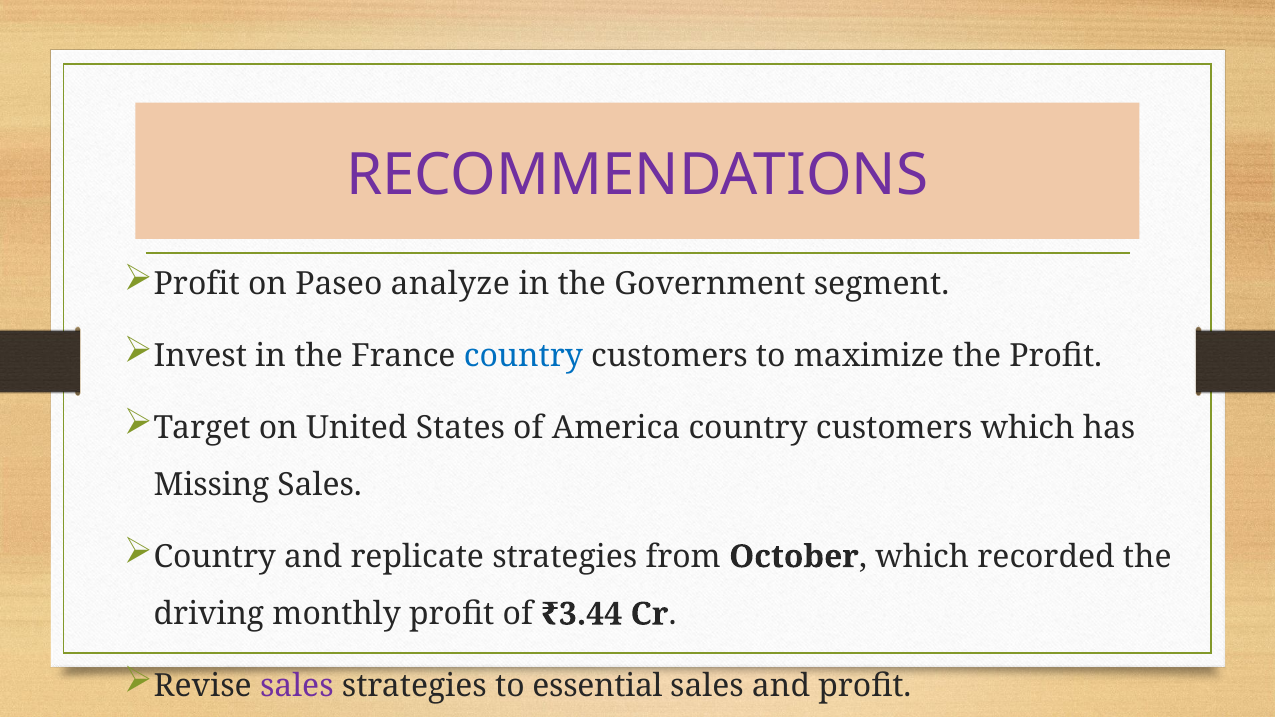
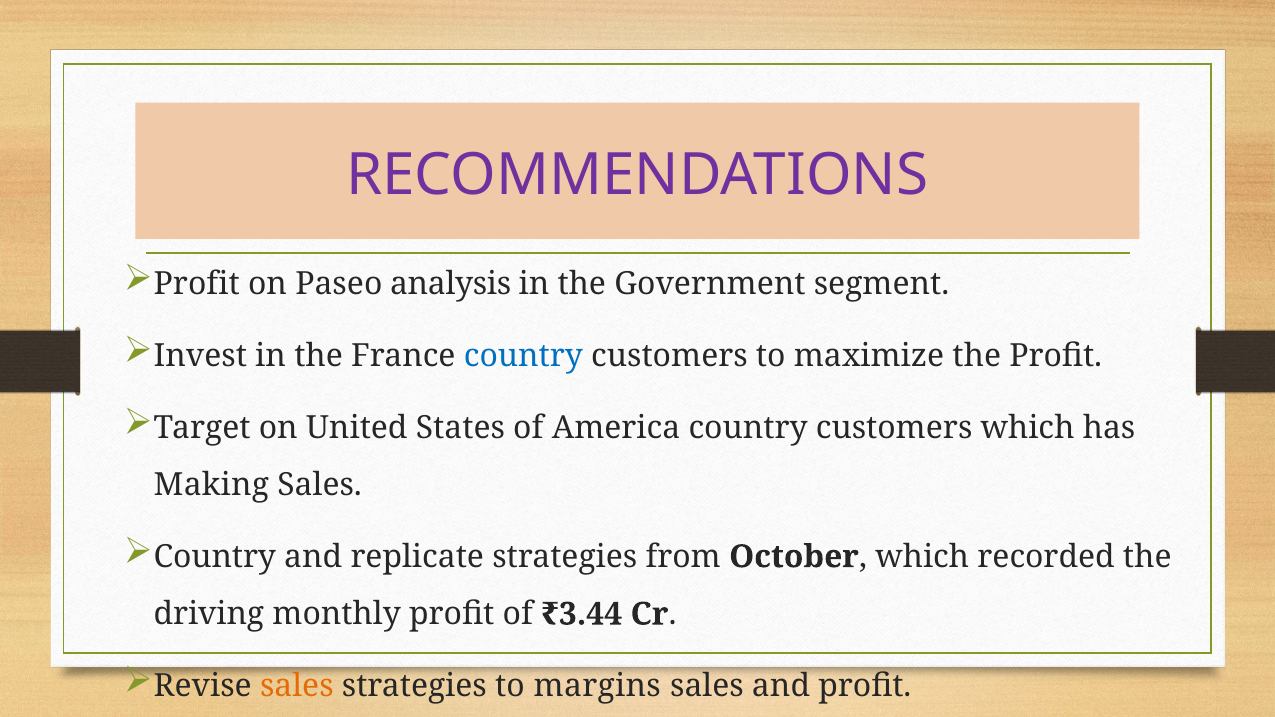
analyze: analyze -> analysis (451, 284)
Missing: Missing -> Making (211, 485)
sales colour: purple -> orange (297, 686)
essential: essential -> margins (597, 686)
